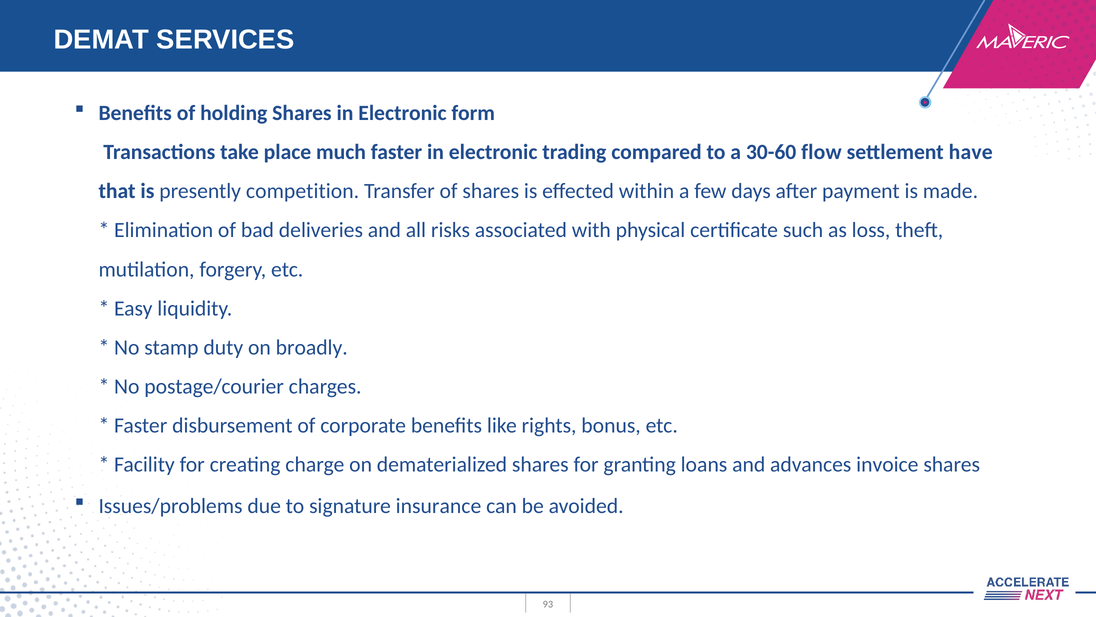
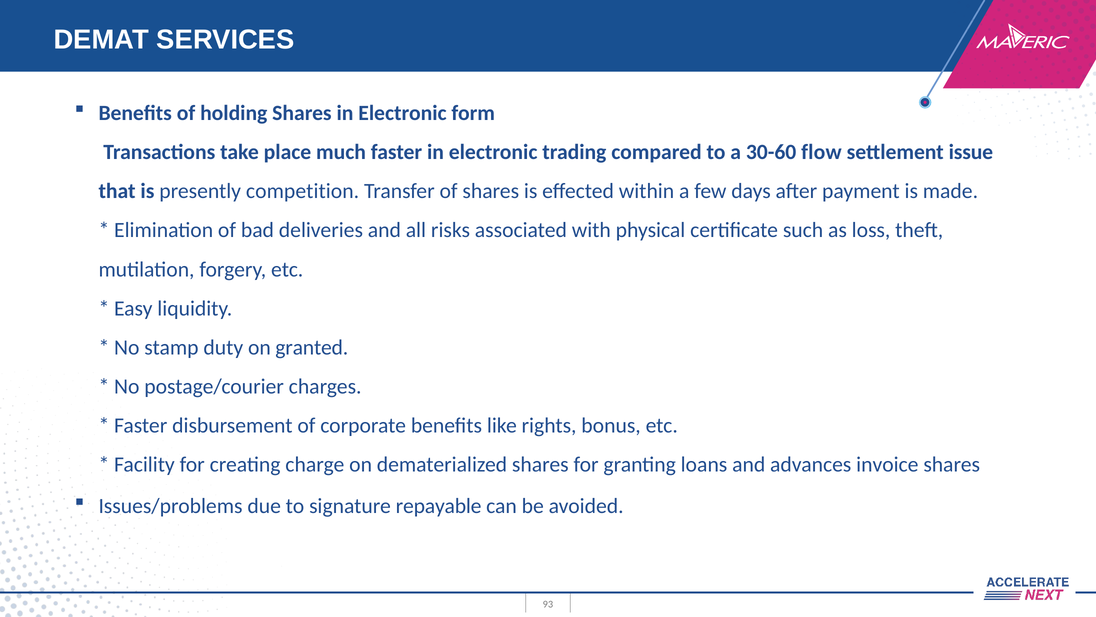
have: have -> issue (971, 152)
broadly: broadly -> granted (312, 347)
insurance: insurance -> repayable (439, 506)
